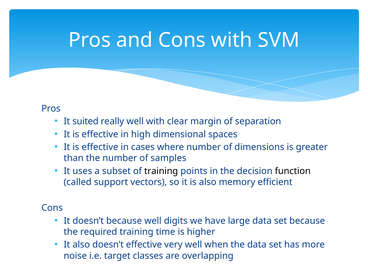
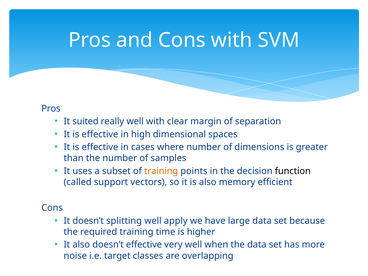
training colour: black -> orange (161, 171)
doesn’t because: because -> splitting (124, 221)
digits: digits -> apply (176, 221)
